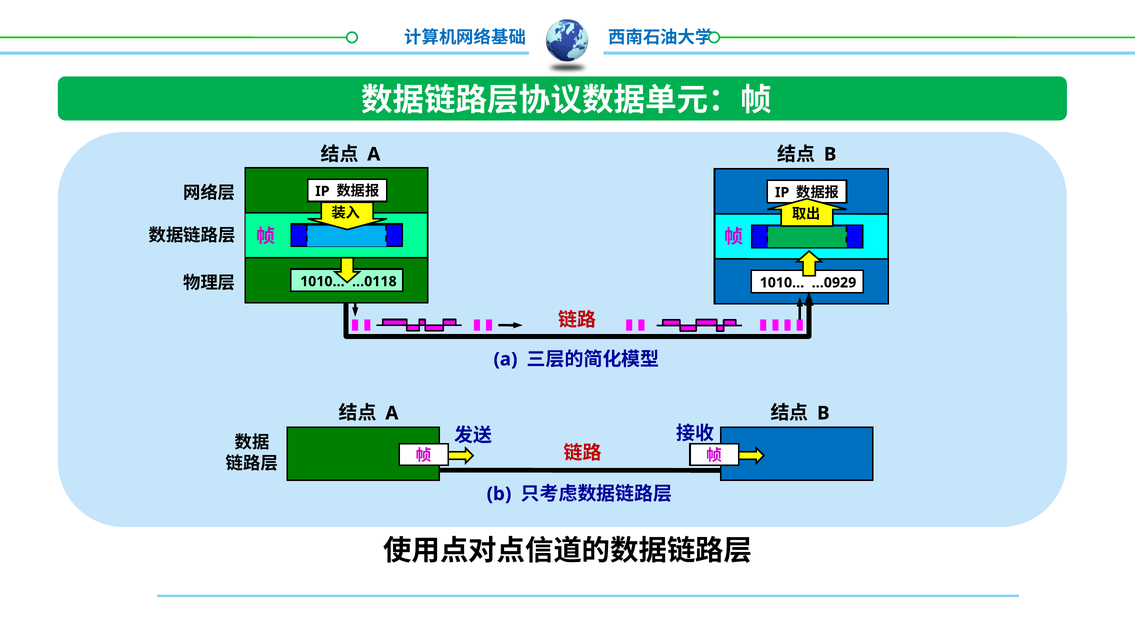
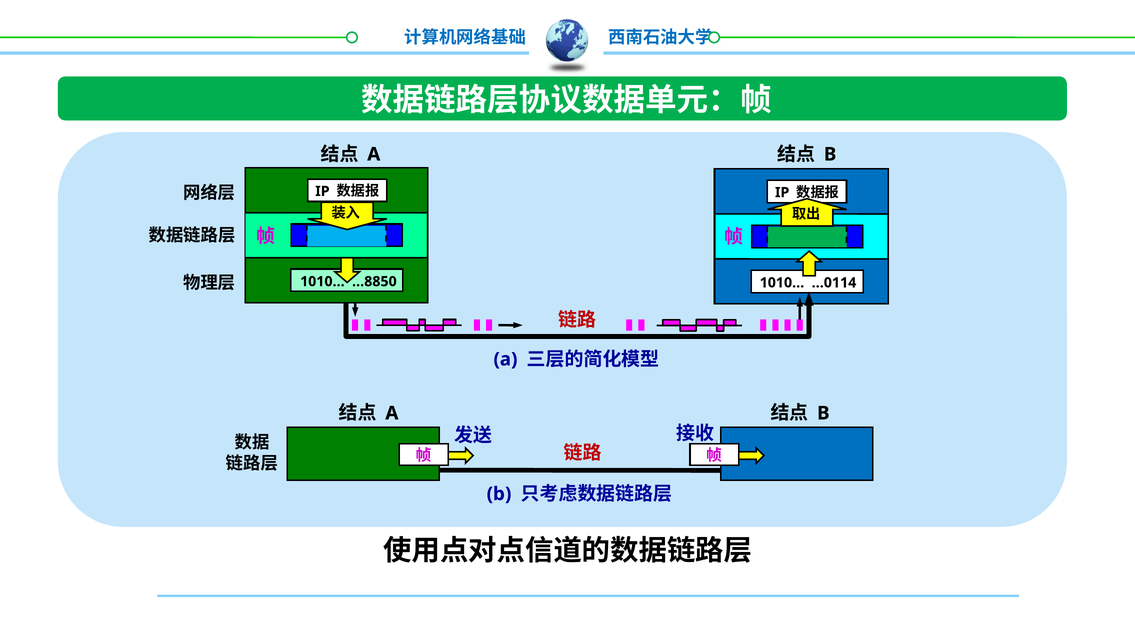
…0118: …0118 -> …8850 (374, 282)
…0929: …0929 -> …0114 (834, 283)
